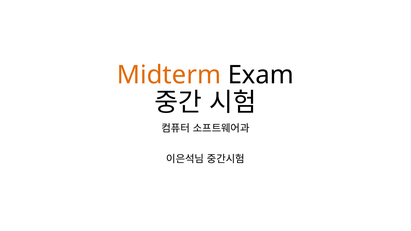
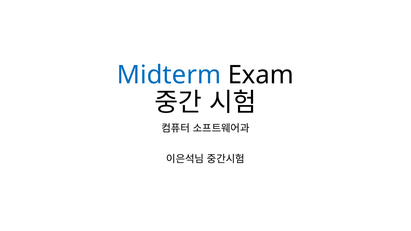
Midterm colour: orange -> blue (169, 75)
